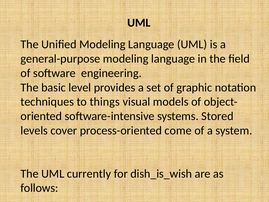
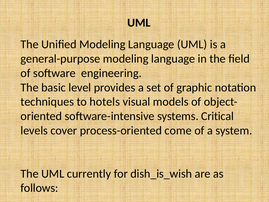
things: things -> hotels (105, 102)
Stored: Stored -> Critical (218, 116)
